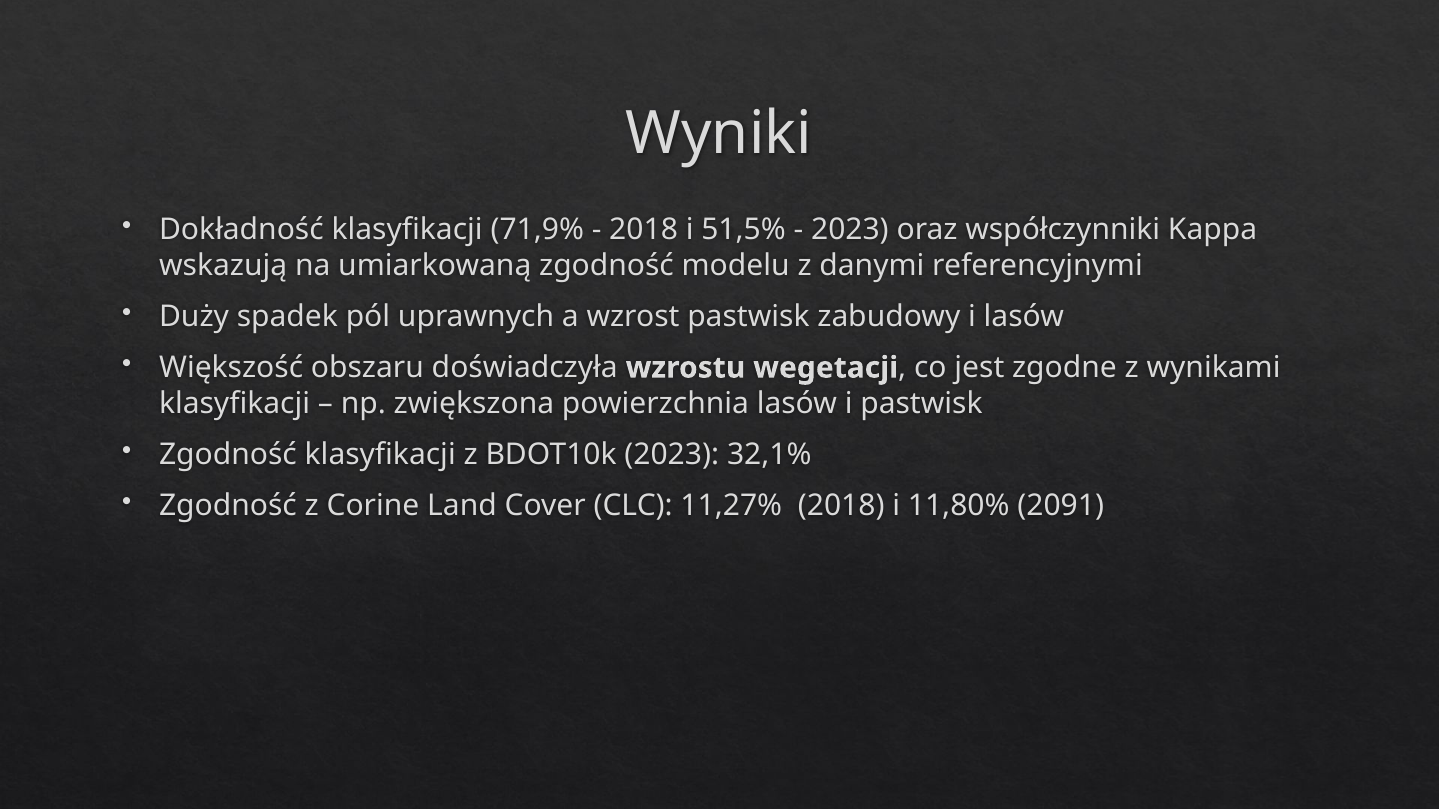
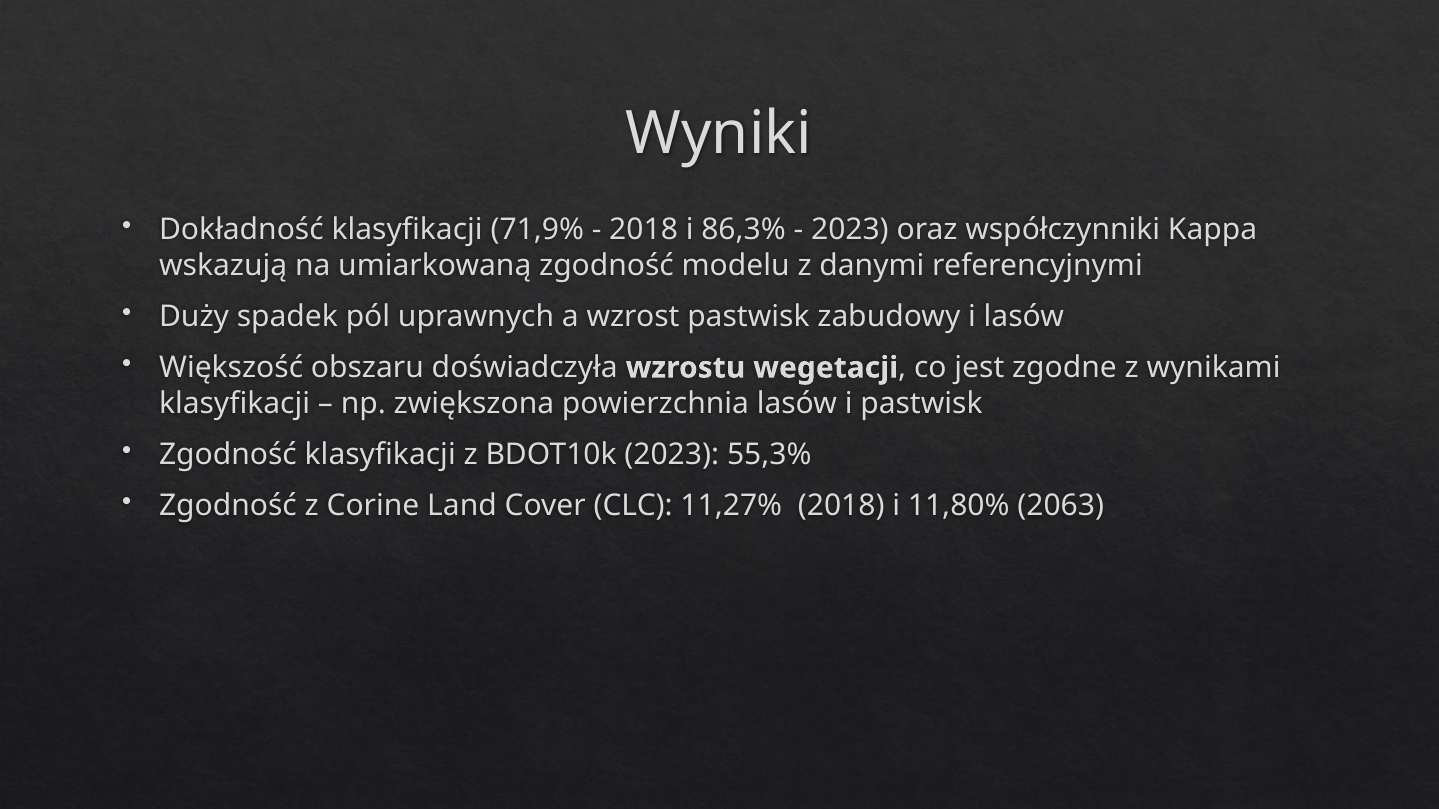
51,5%: 51,5% -> 86,3% (744, 230)
32,1%: 32,1% -> 55,3% (769, 455)
2091: 2091 -> 2063 (1061, 506)
